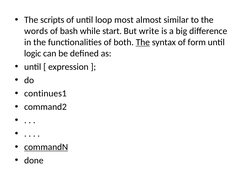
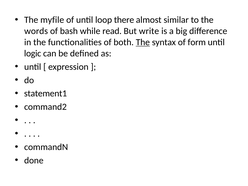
scripts: scripts -> myfile (52, 20)
most: most -> there (124, 20)
start: start -> read (112, 31)
continues1: continues1 -> statement1 (45, 94)
commandN underline: present -> none (46, 147)
